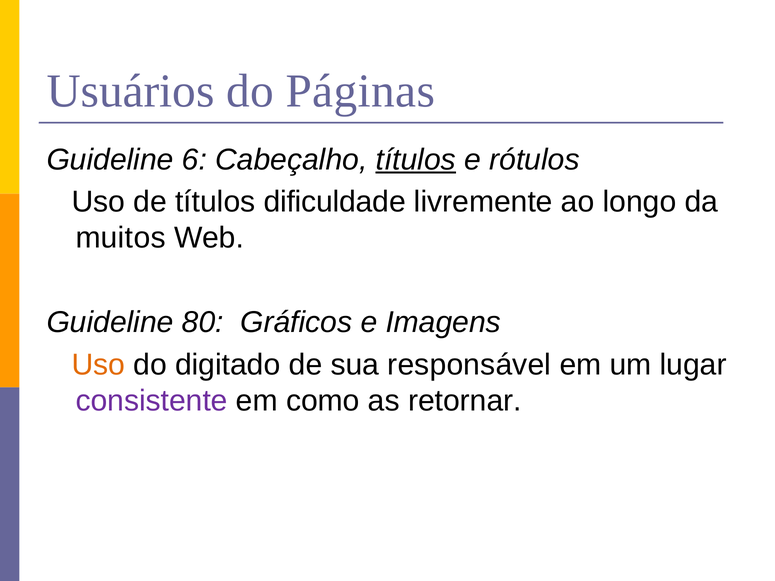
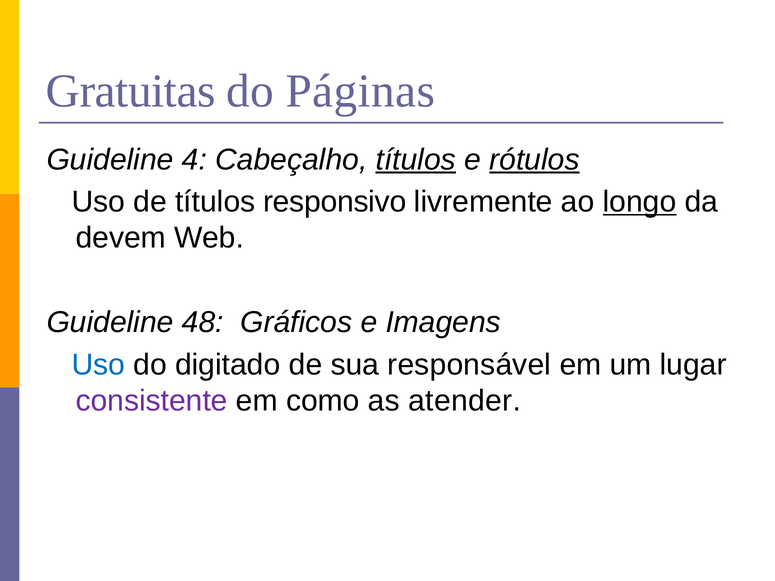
Usuários: Usuários -> Gratuitas (131, 91)
6: 6 -> 4 (194, 160)
rótulos underline: none -> present (534, 160)
dificuldade: dificuldade -> responsivo (335, 202)
longo underline: none -> present (640, 202)
muitos: muitos -> devem (121, 238)
80: 80 -> 48 (203, 323)
Uso colour: orange -> blue (98, 365)
retornar: retornar -> atender (465, 401)
